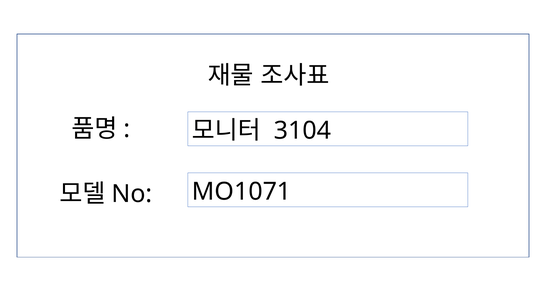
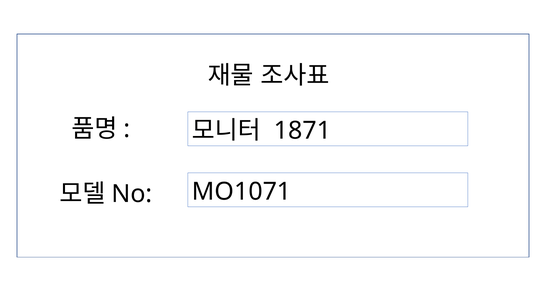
3104: 3104 -> 1871 (302, 131)
